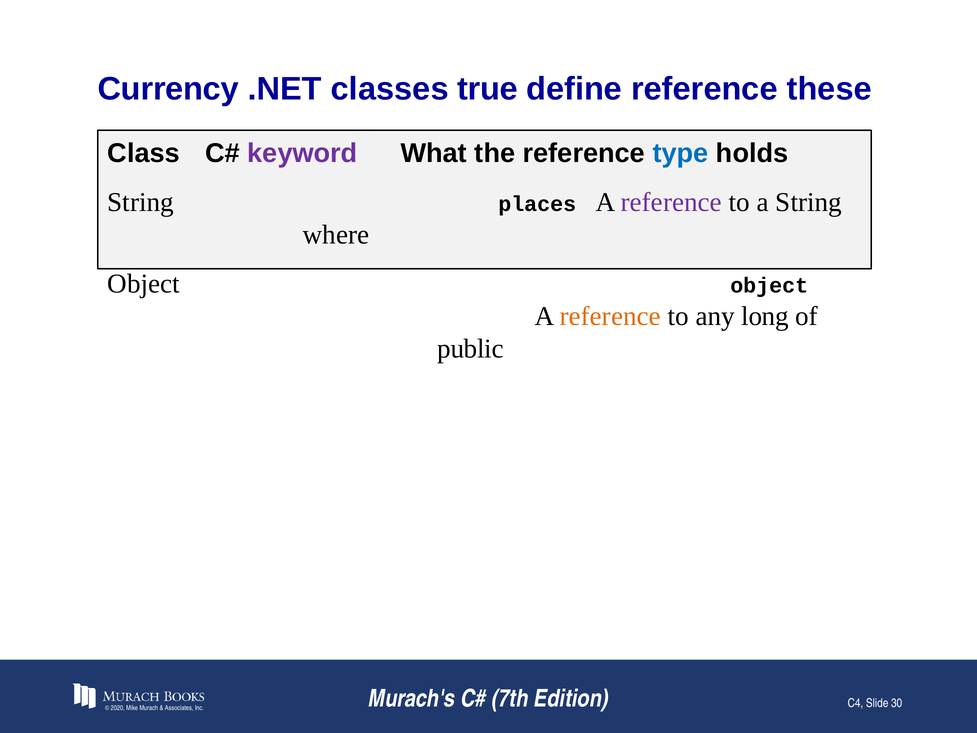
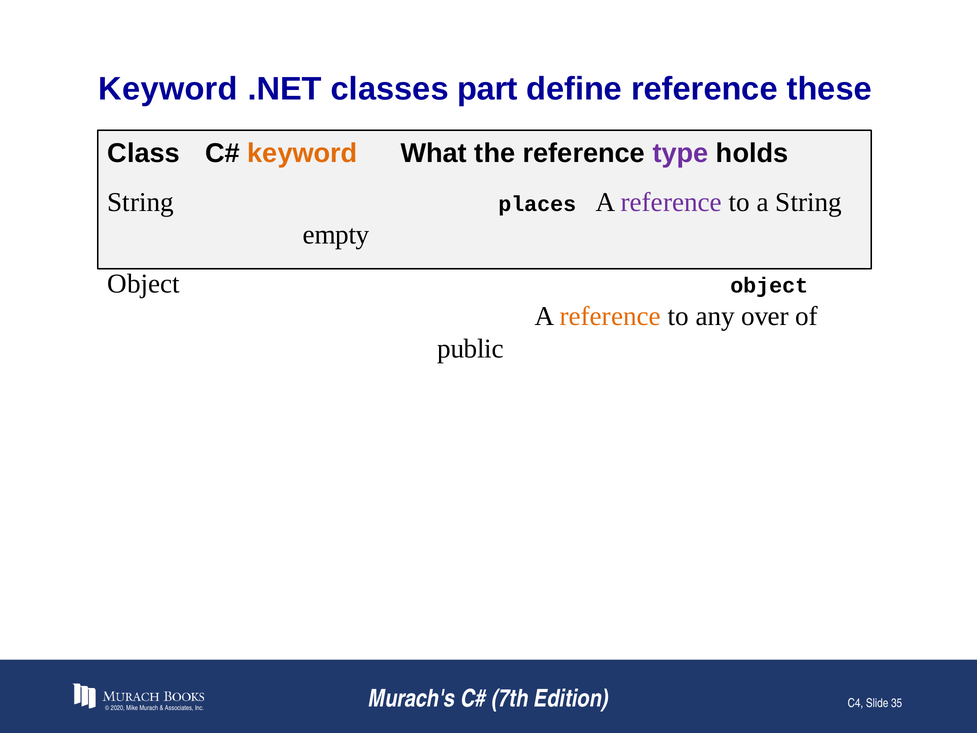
Currency: Currency -> Keyword (168, 89)
true: true -> part (488, 89)
keyword colour: purple -> orange (302, 153)
type colour: blue -> purple (680, 153)
where: where -> empty (336, 235)
long: long -> over (765, 316)
30: 30 -> 35 (897, 703)
